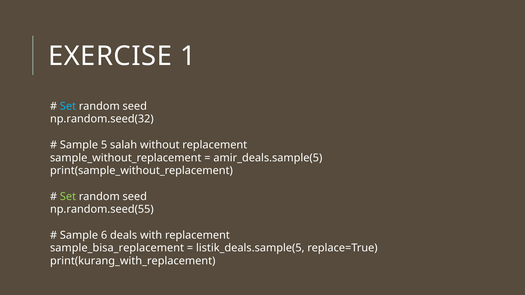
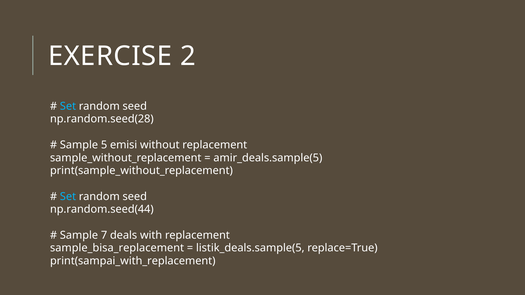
1: 1 -> 2 (188, 56)
np.random.seed(32: np.random.seed(32 -> np.random.seed(28 (102, 119)
salah: salah -> emisi (124, 145)
Set colour: light green -> light blue (68, 197)
np.random.seed(55: np.random.seed(55 -> np.random.seed(44 (102, 210)
6: 6 -> 7 (104, 235)
print(kurang_with_replacement: print(kurang_with_replacement -> print(sampai_with_replacement (133, 261)
